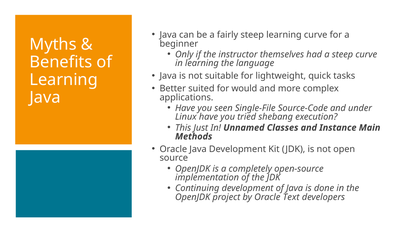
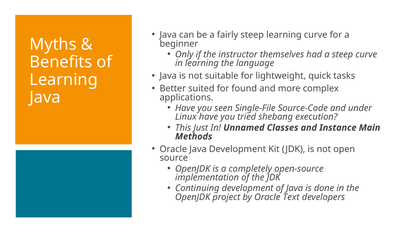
would: would -> found (244, 89)
